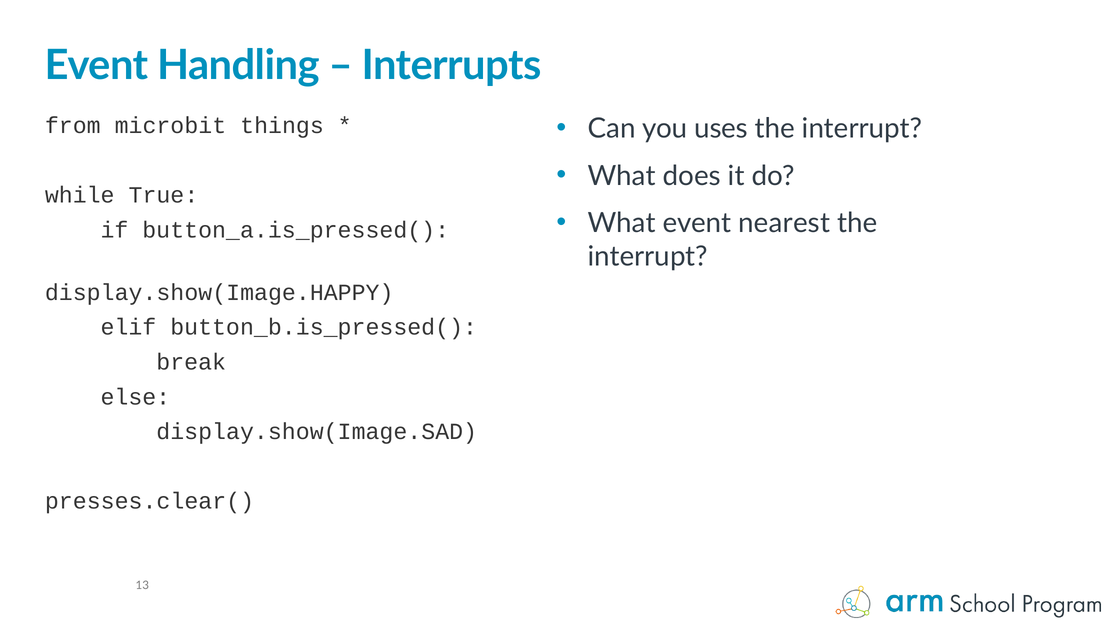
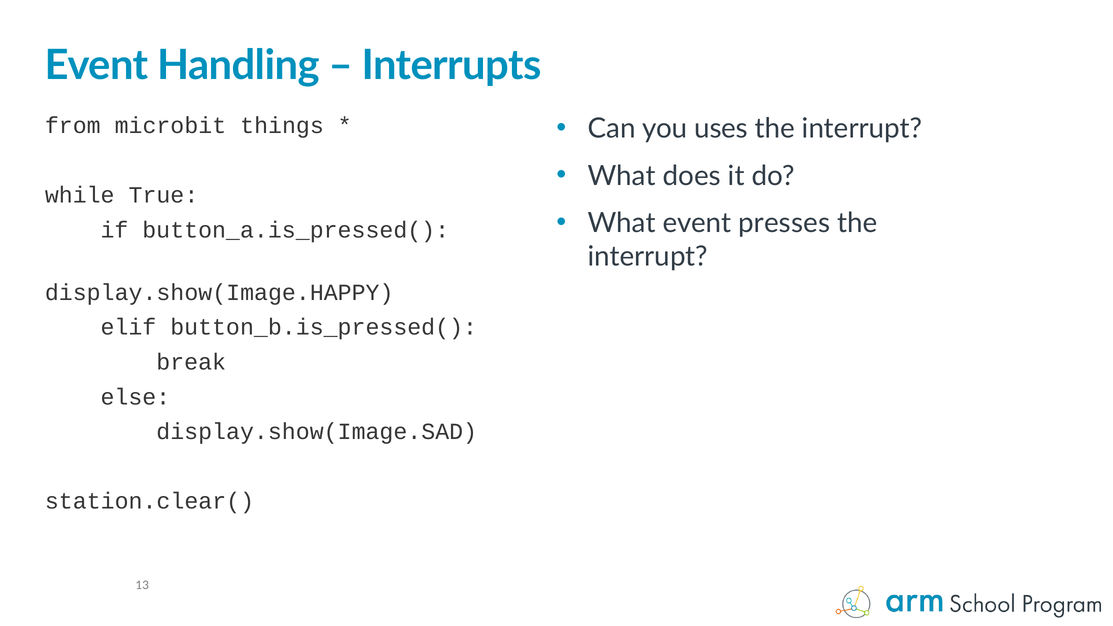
nearest: nearest -> presses (784, 223)
presses.clear(: presses.clear( -> station.clear( (150, 501)
